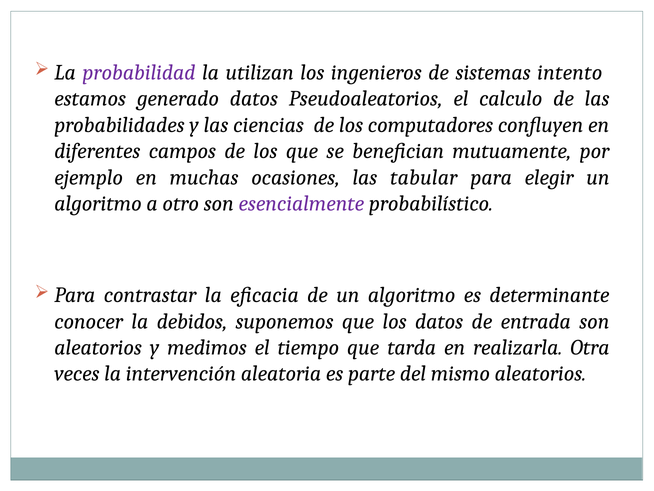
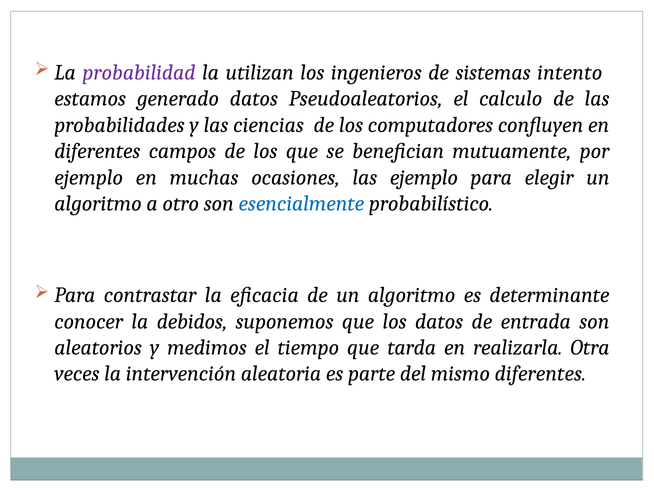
las tabular: tabular -> ejemplo (424, 177)
esencialmente colour: purple -> blue (301, 203)
mismo aleatorios: aleatorios -> diferentes (540, 373)
